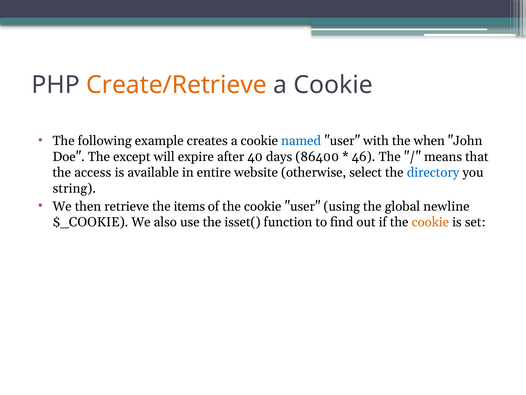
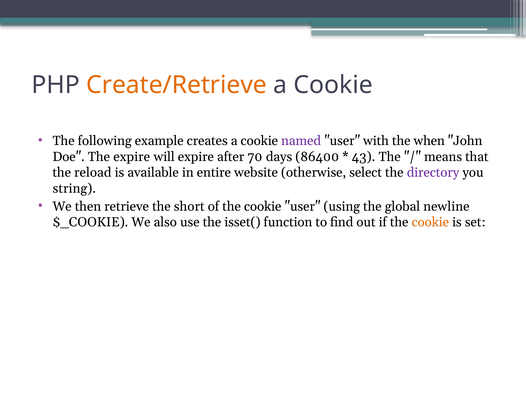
named colour: blue -> purple (301, 141)
The except: except -> expire (132, 157)
40: 40 -> 70 (255, 157)
46: 46 -> 43 (363, 157)
access: access -> reload (93, 172)
directory colour: blue -> purple (433, 172)
items: items -> short (189, 206)
